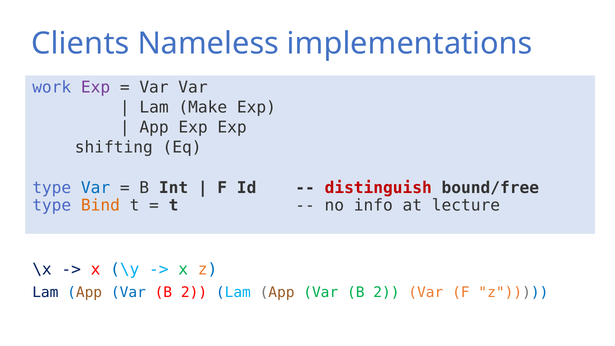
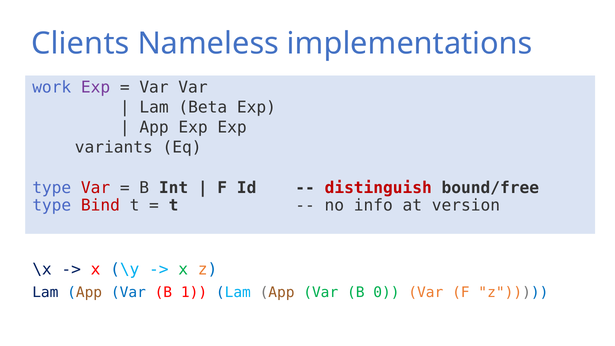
Make: Make -> Beta (203, 107)
shifting: shifting -> variants (114, 148)
Var colour: blue -> red (96, 188)
Bind colour: orange -> red (100, 205)
lecture: lecture -> version (466, 205)
2: 2 -> 1 (194, 292)
2: 2 -> 0 (386, 292)
